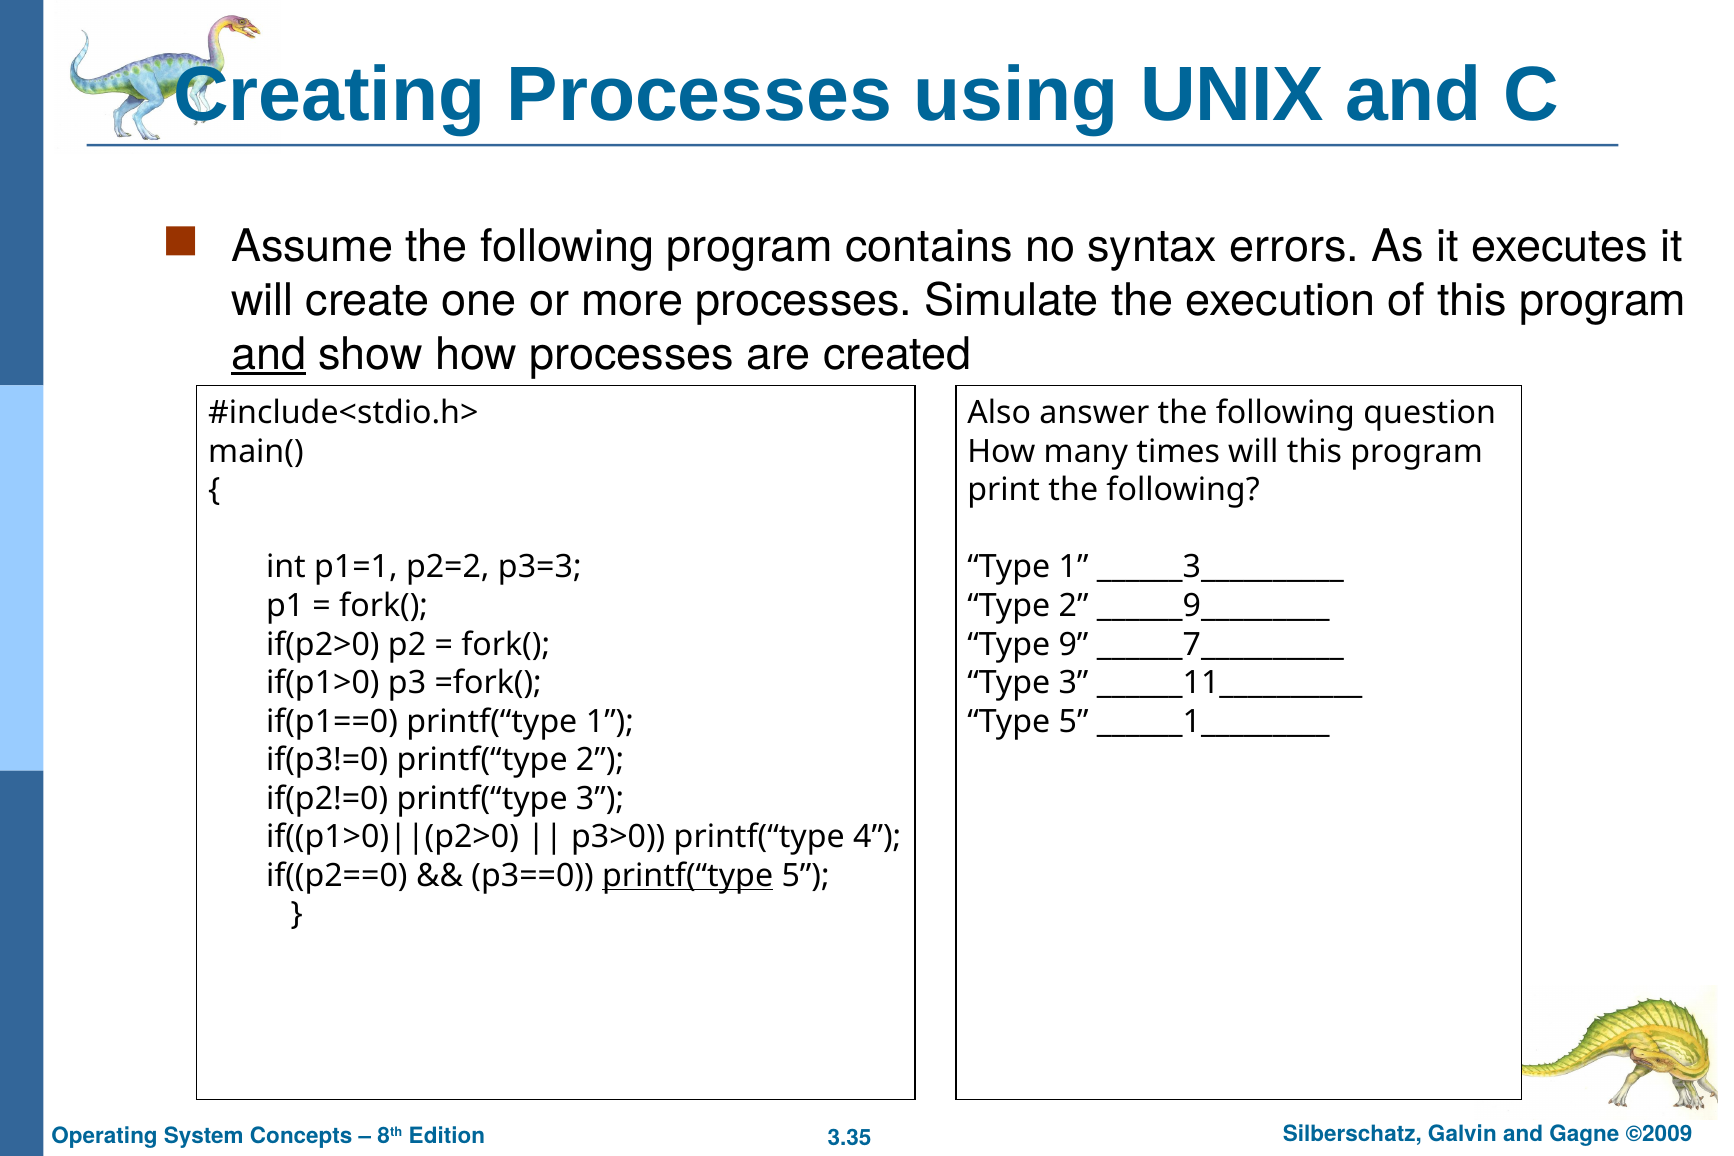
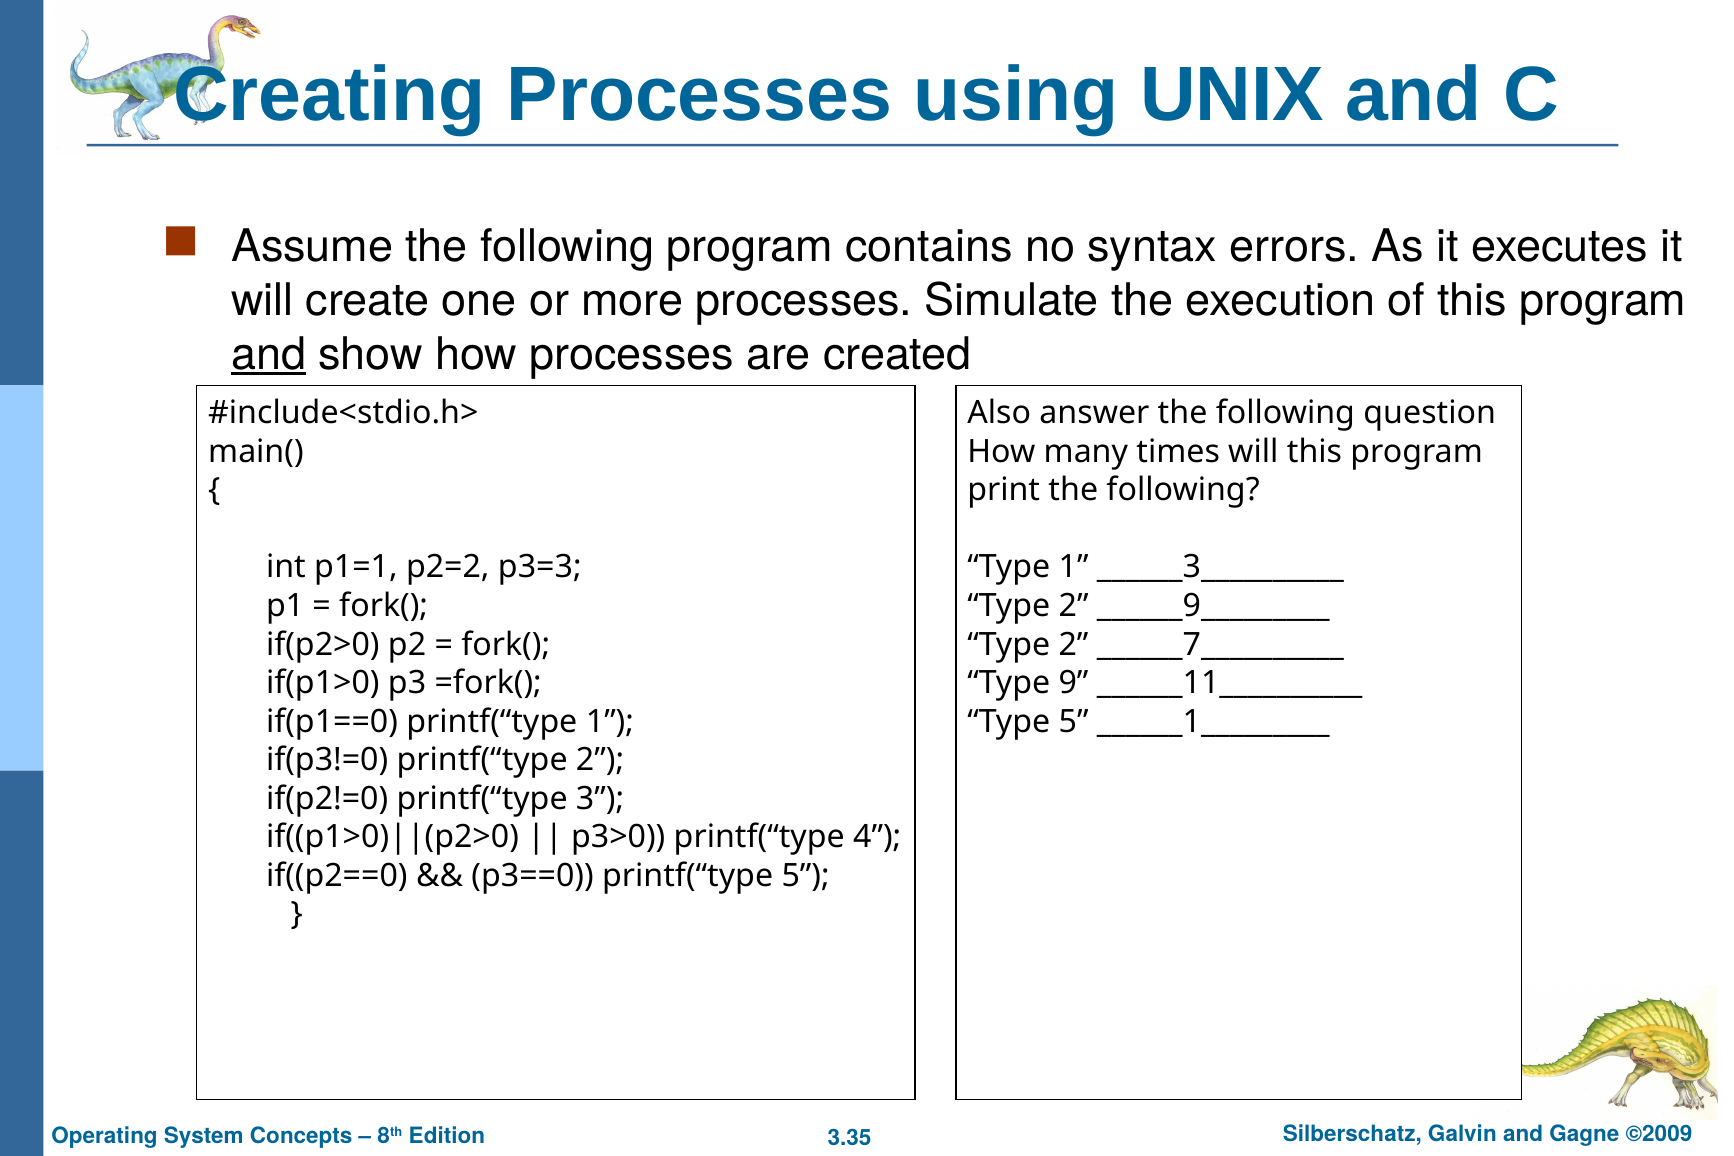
9: 9 -> 2 (1074, 644)
Type 3: 3 -> 9 (1074, 683)
printf(“type underline: present -> none (688, 876)
